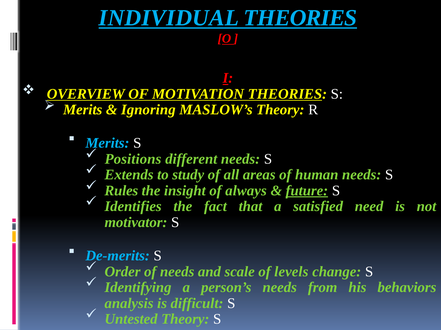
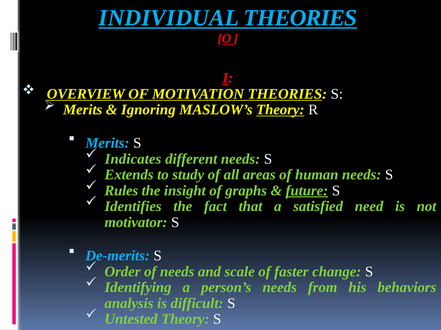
Theory underline: none -> present (280, 110)
Positions: Positions -> Indicates (133, 159)
always: always -> graphs (246, 191)
levels: levels -> faster (291, 272)
